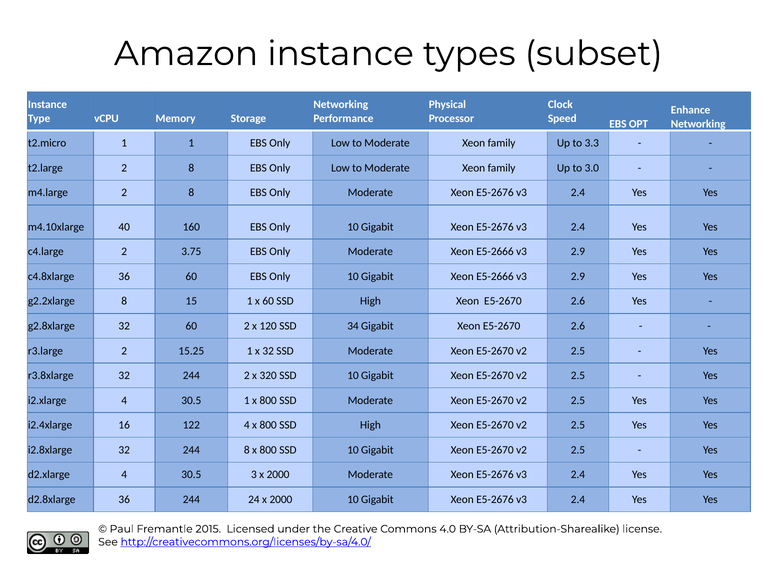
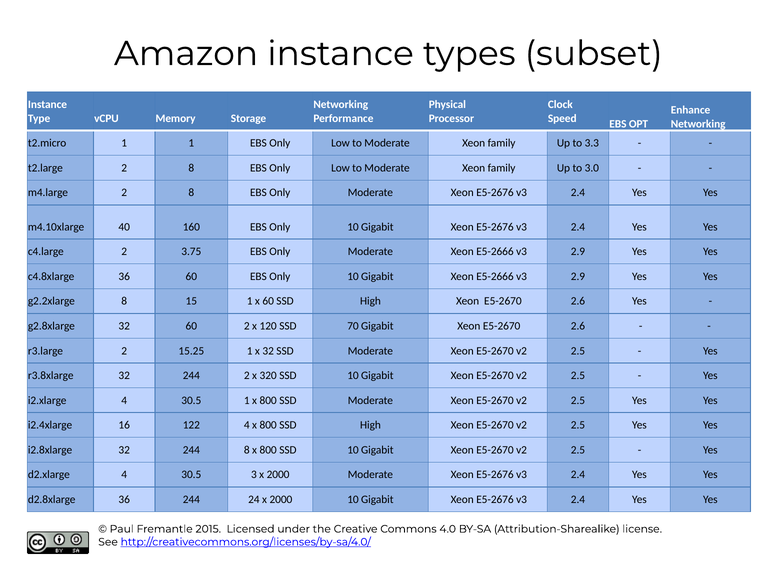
34: 34 -> 70 (353, 326)
